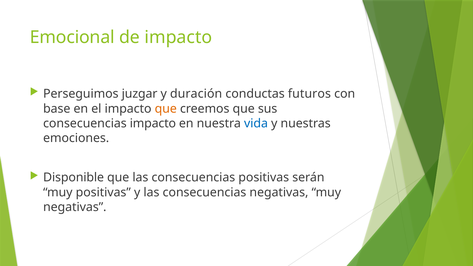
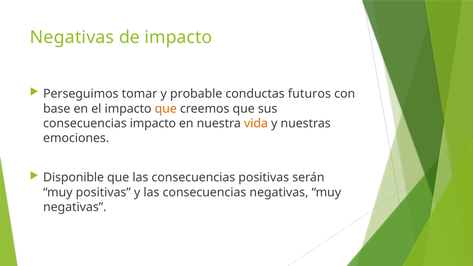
Emocional: Emocional -> Negativas (72, 37)
juzgar: juzgar -> tomar (140, 94)
duración: duración -> probable (196, 94)
vida colour: blue -> orange (256, 123)
